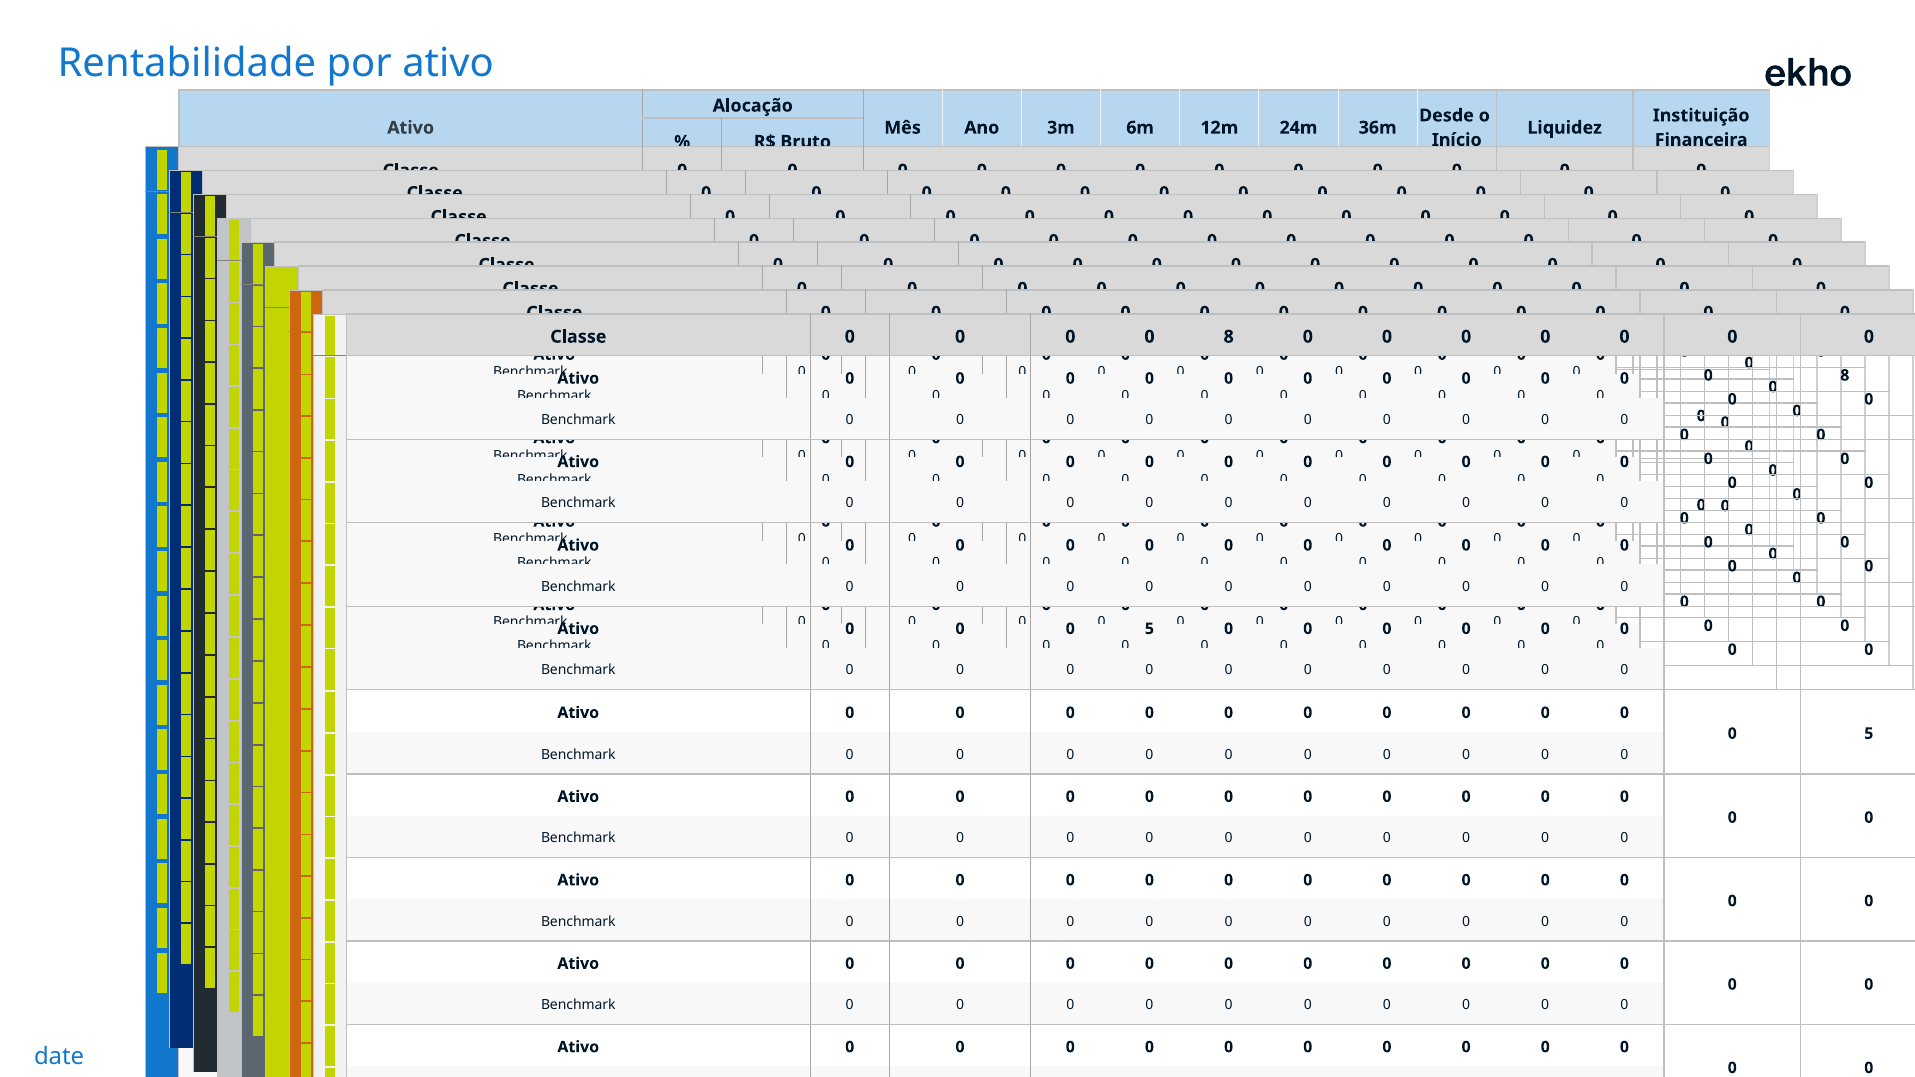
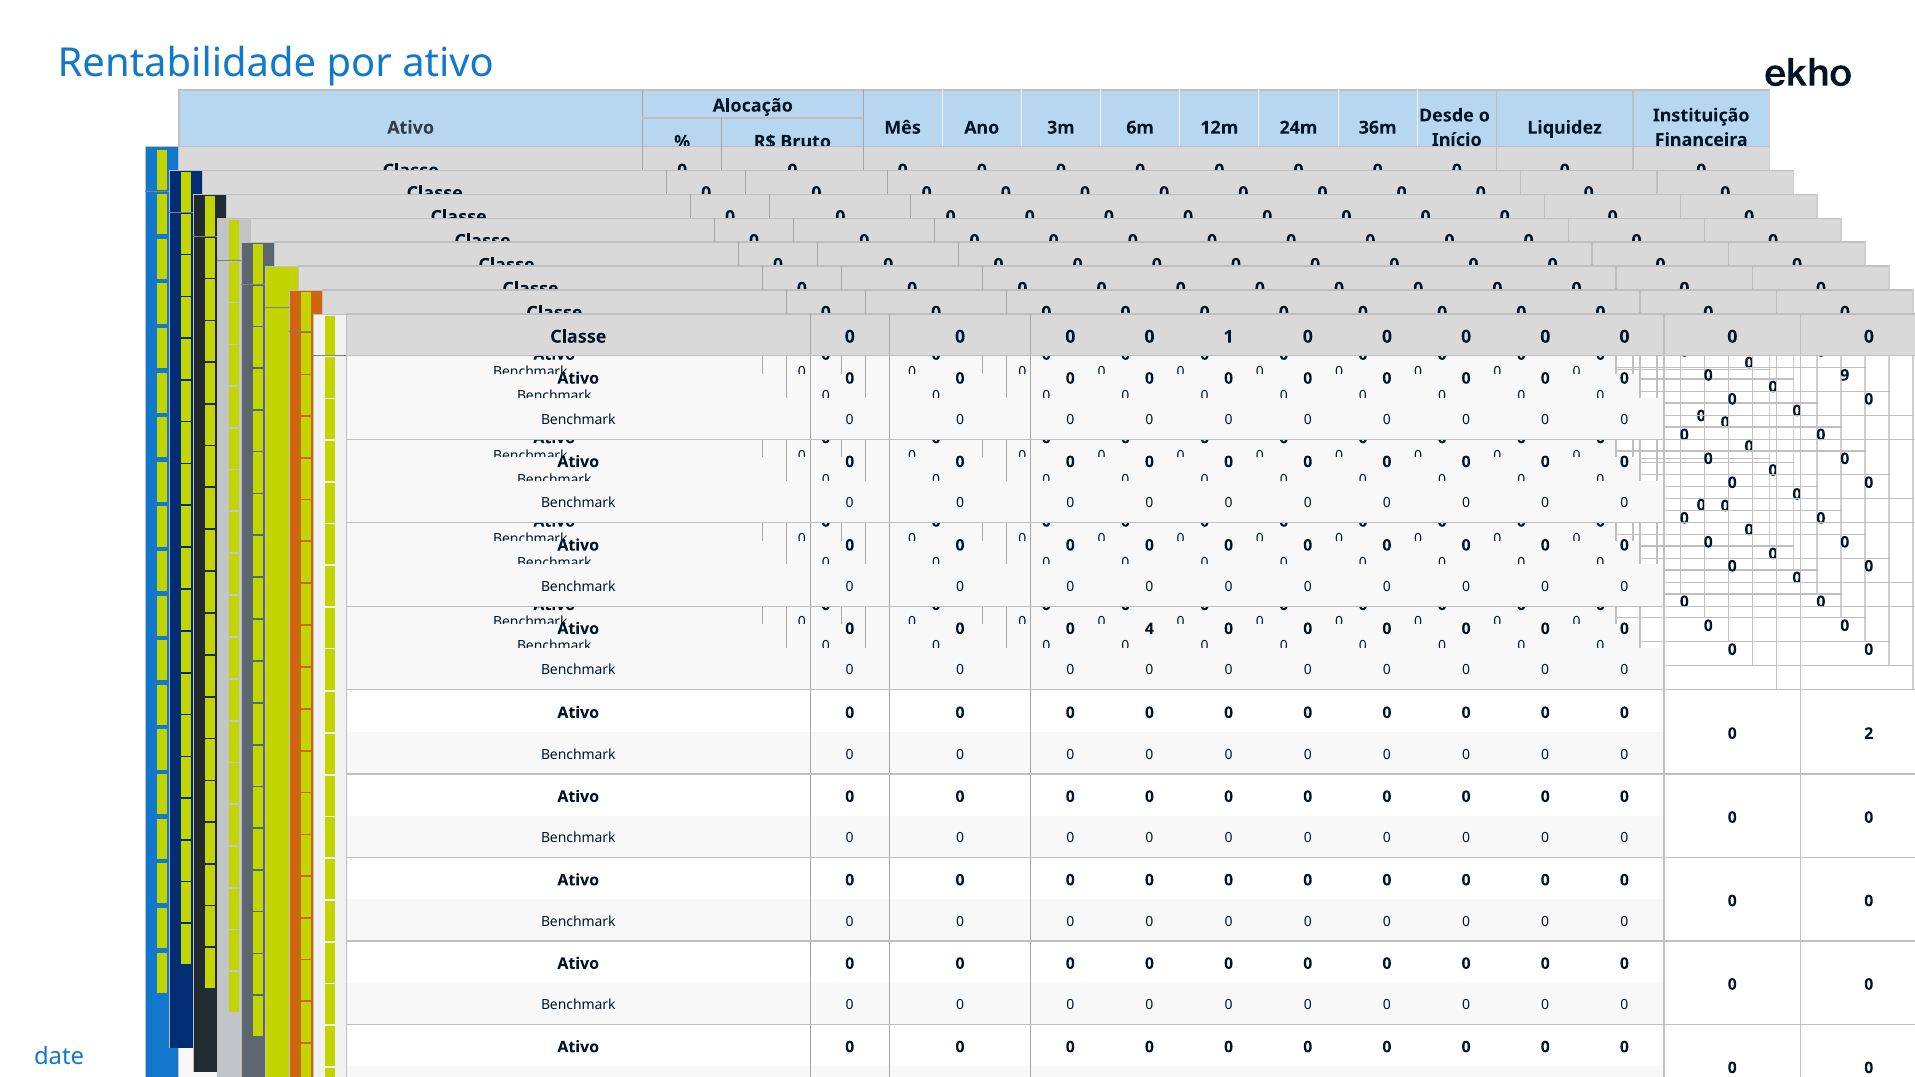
8: 8 -> 1 (1229, 337)
8: 8 -> 9 (1845, 375)
5: 5 -> 4 (1149, 629)
5: 5 -> 2 (1869, 734)
